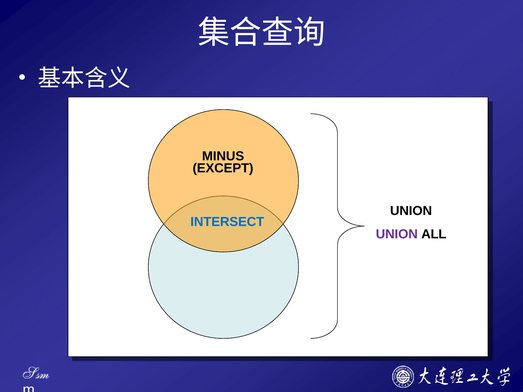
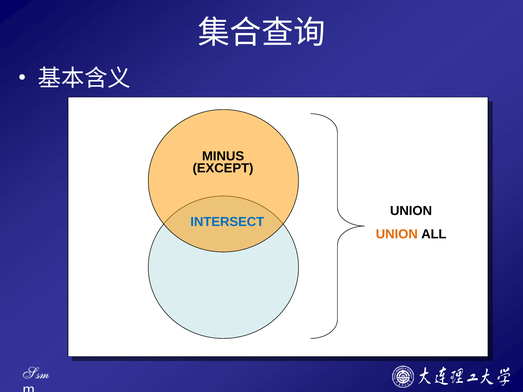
UNION colour: purple -> orange (397, 234)
